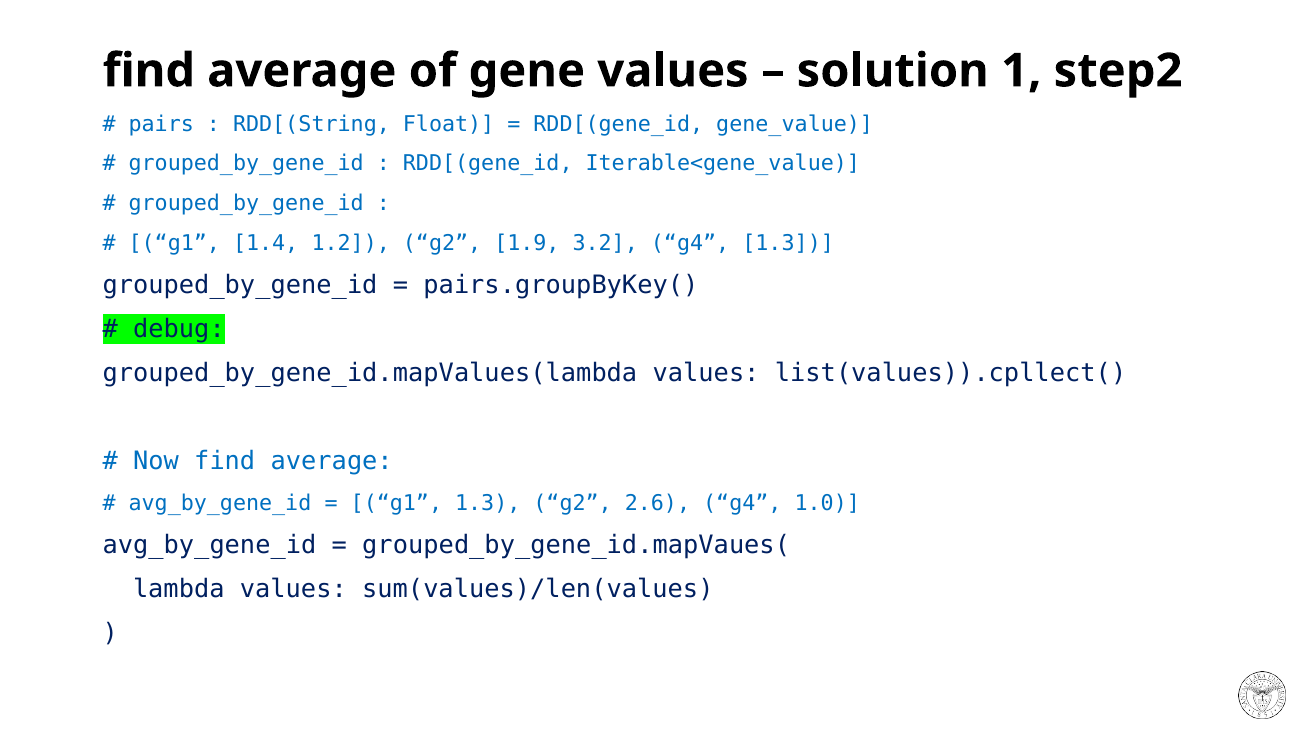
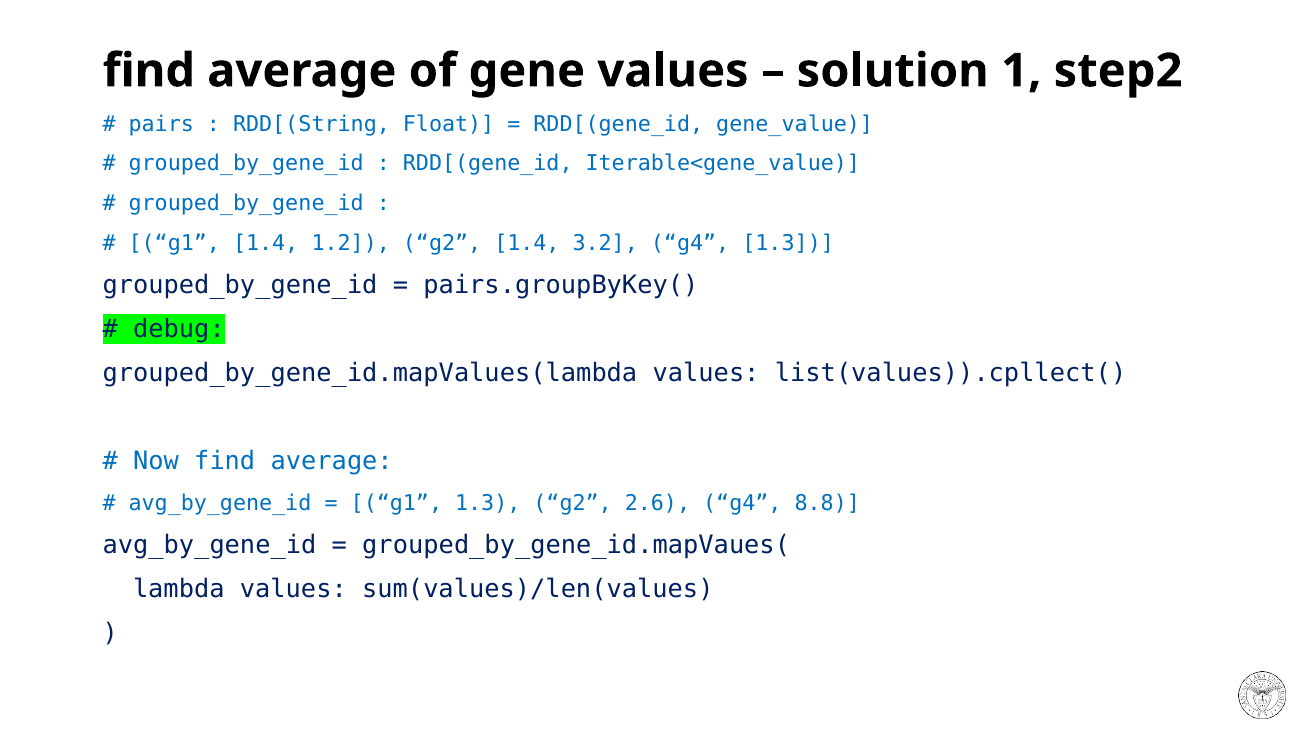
g2 1.9: 1.9 -> 1.4 (527, 243)
1.0: 1.0 -> 8.8 (827, 503)
